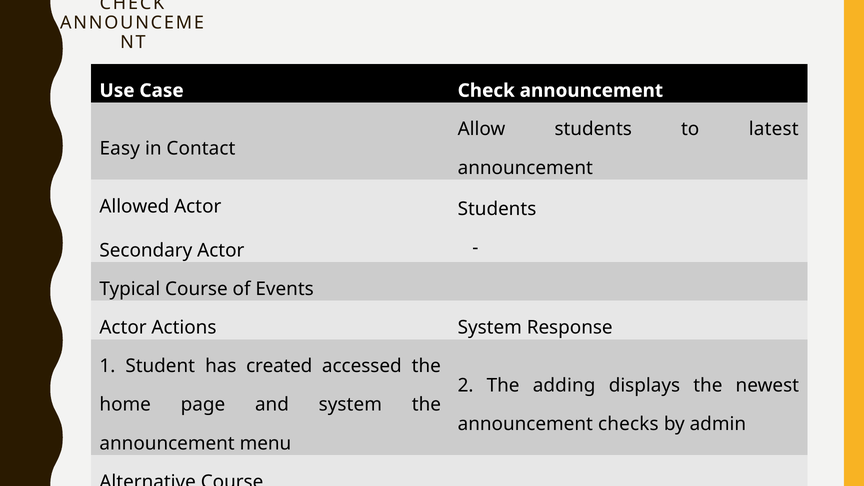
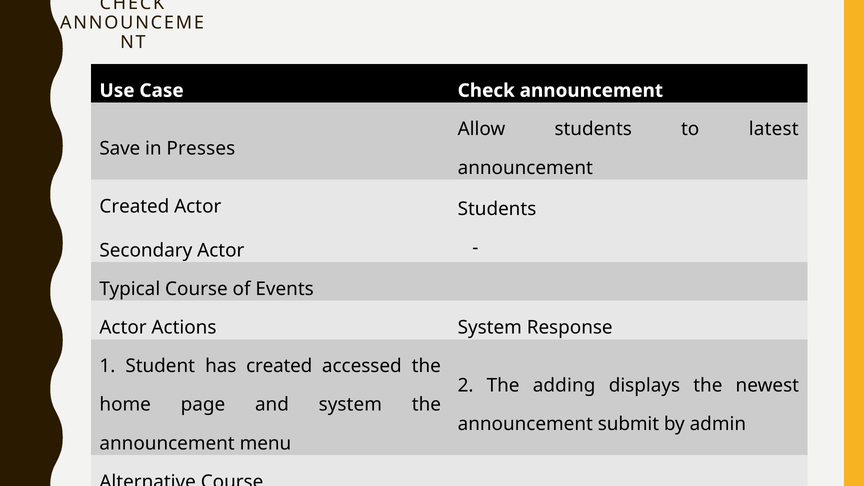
Easy: Easy -> Save (120, 148)
Contact: Contact -> Presses (201, 148)
Allowed: Allowed -> Created (134, 206)
checks: checks -> submit (628, 424)
